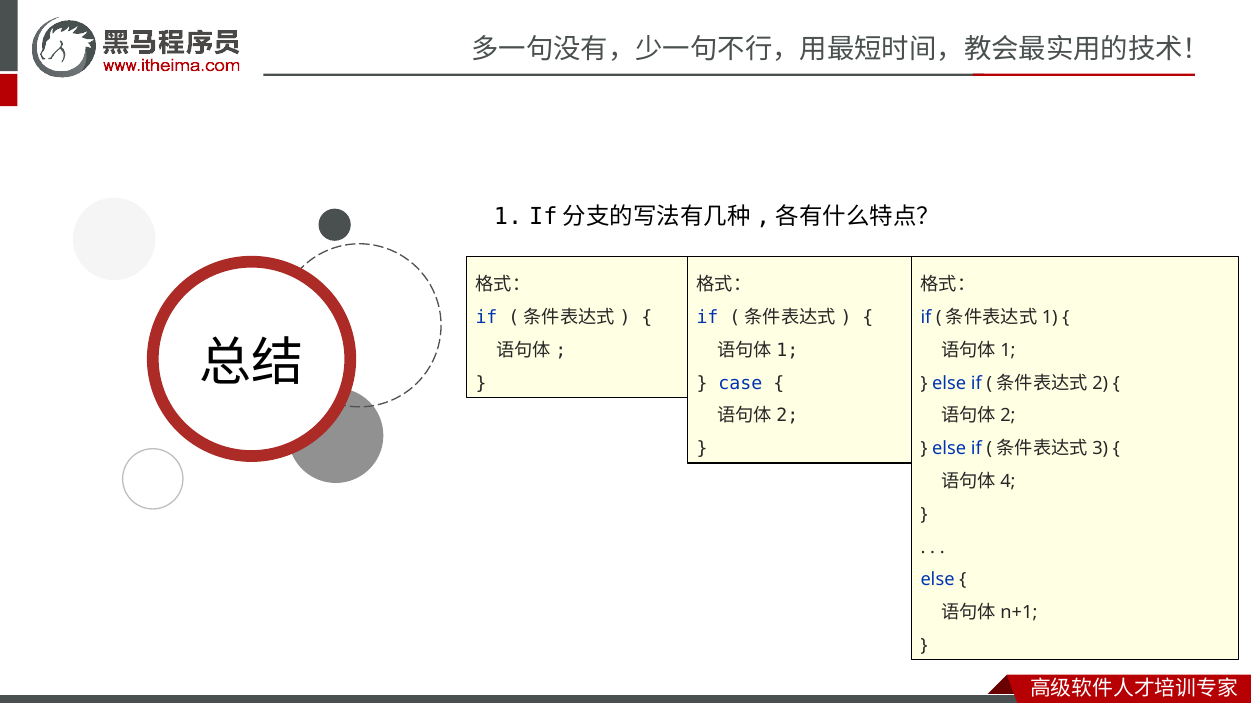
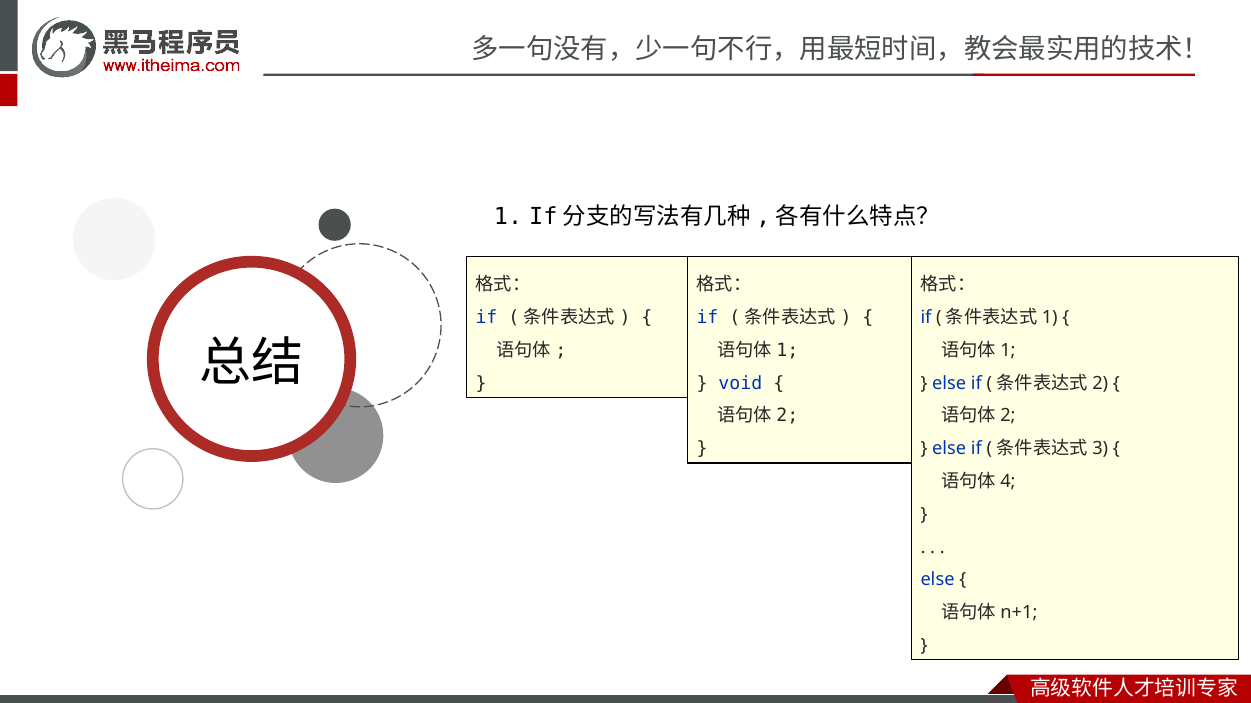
case: case -> void (740, 383)
